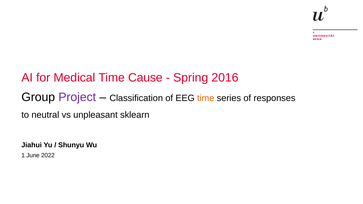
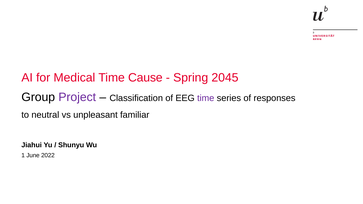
2016: 2016 -> 2045 (225, 78)
time colour: orange -> purple (206, 98)
sklearn: sklearn -> familiar (135, 115)
